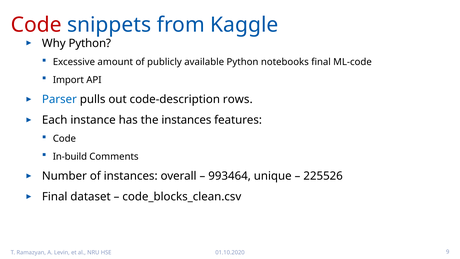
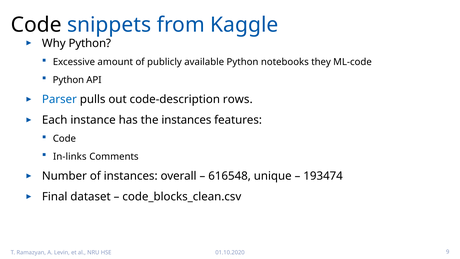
Code colour: red -> black (36, 25)
notebooks final: final -> they (321, 62)
Import: Import -> Python (68, 80)
In-build: In-build -> In-links (70, 156)
993464: 993464 -> 616548 (230, 176)
225526: 225526 -> 193474 (323, 176)
